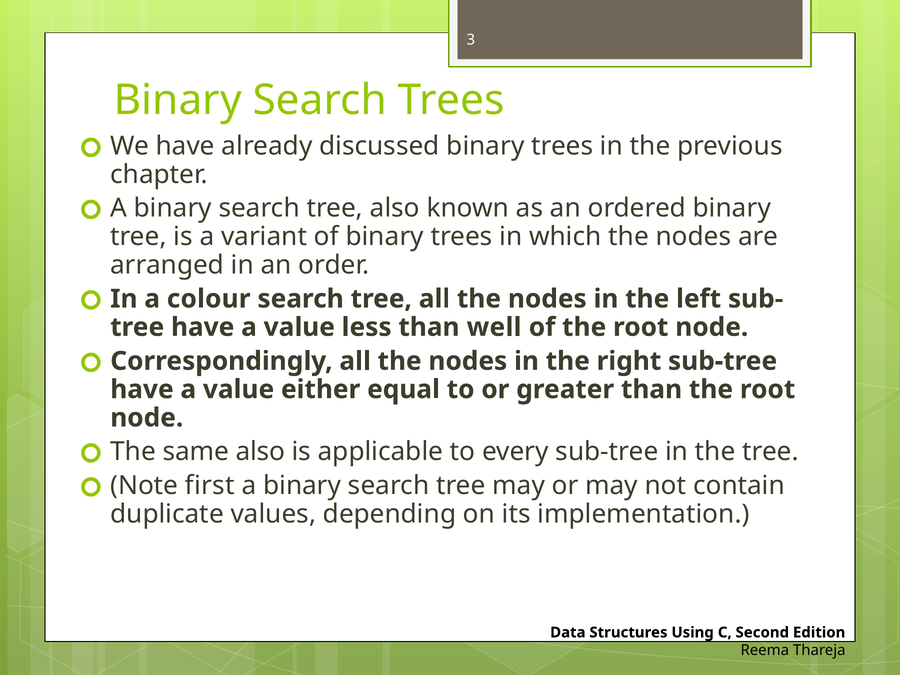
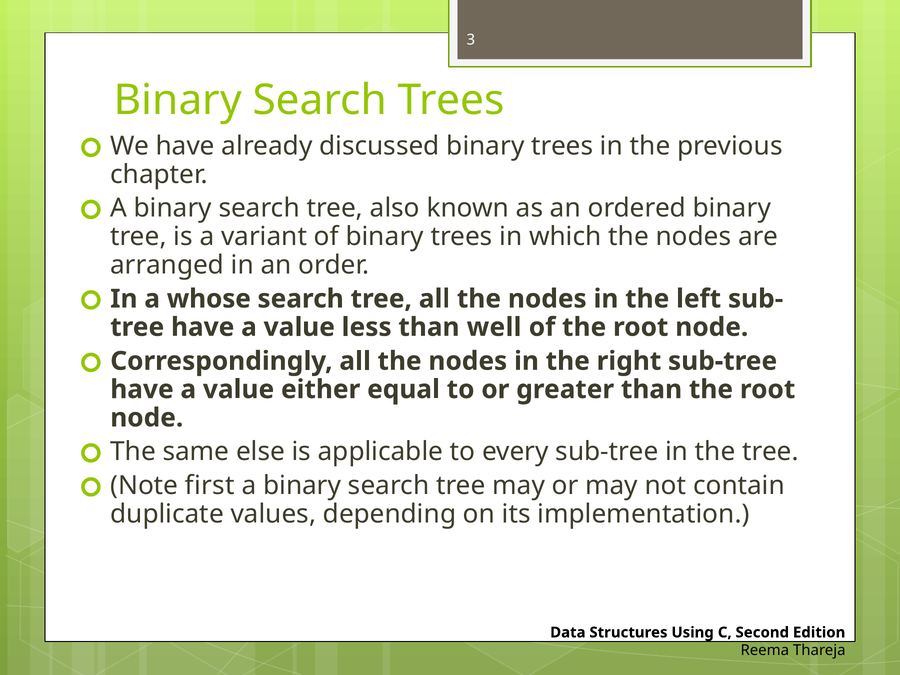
colour: colour -> whose (209, 299)
same also: also -> else (260, 452)
